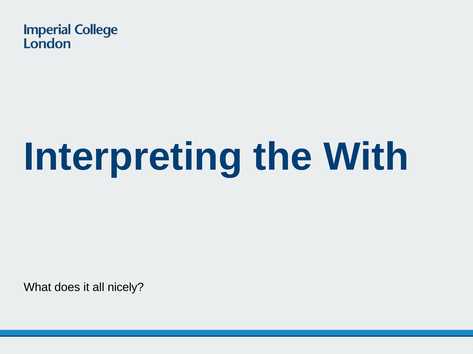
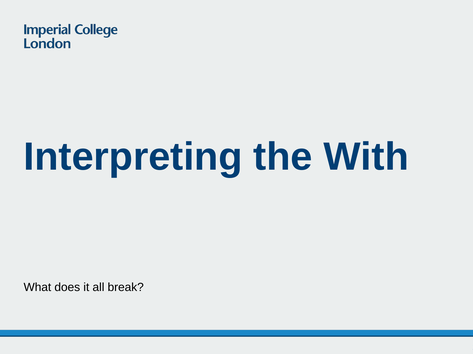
nicely: nicely -> break (126, 288)
